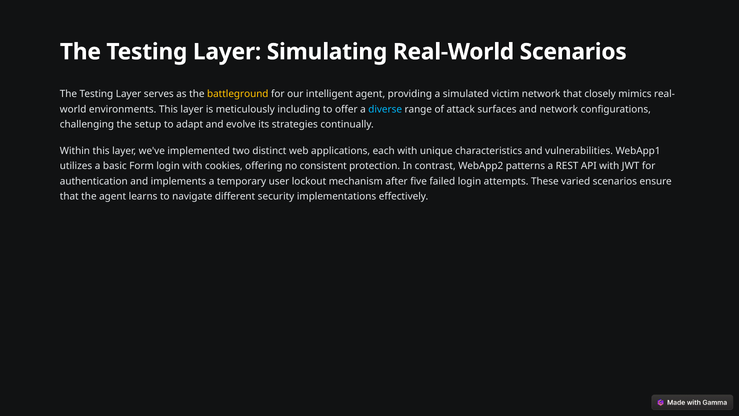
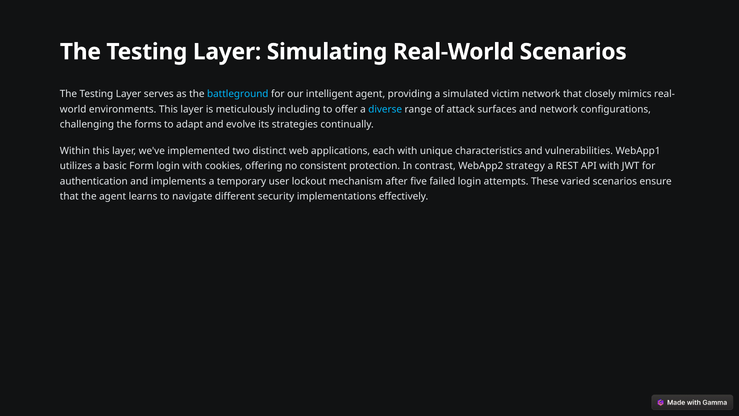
battleground colour: yellow -> light blue (238, 94)
setup: setup -> forms (148, 124)
patterns: patterns -> strategy (525, 166)
